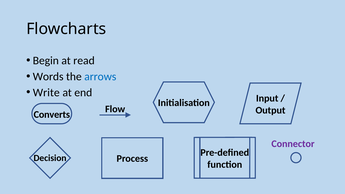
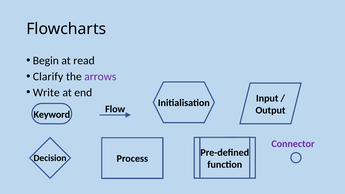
Words: Words -> Clarify (48, 77)
arrows colour: blue -> purple (100, 77)
Converts: Converts -> Keyword (52, 115)
